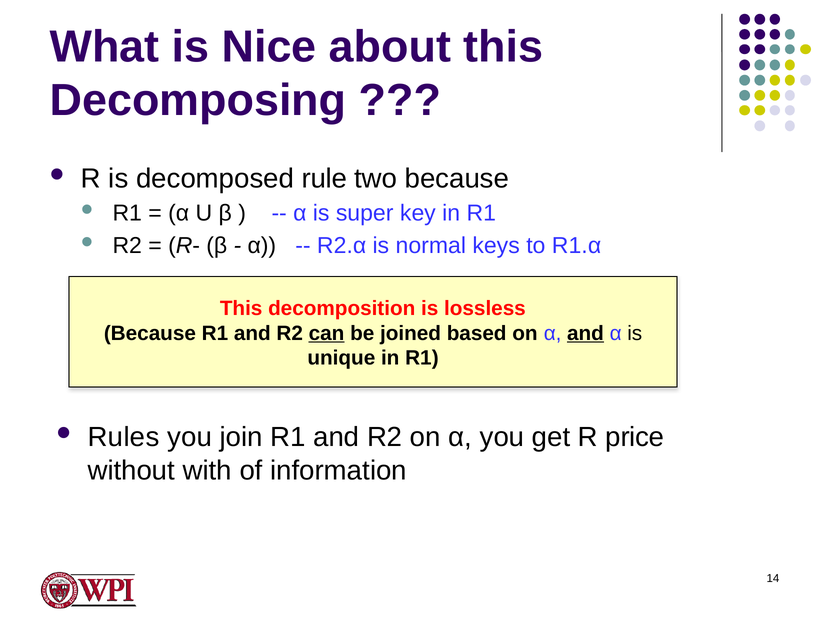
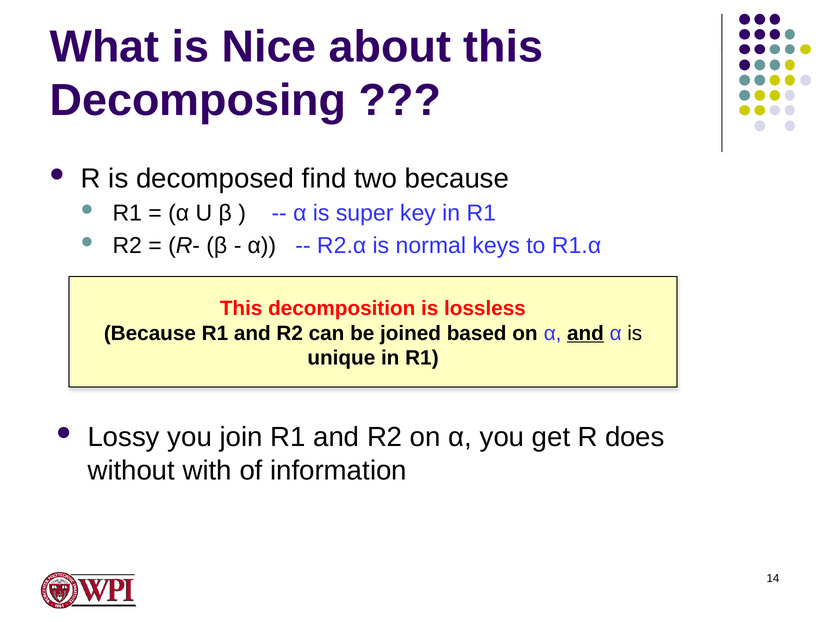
rule: rule -> find (324, 179)
can underline: present -> none (326, 333)
Rules: Rules -> Lossy (124, 437)
price: price -> does (635, 437)
